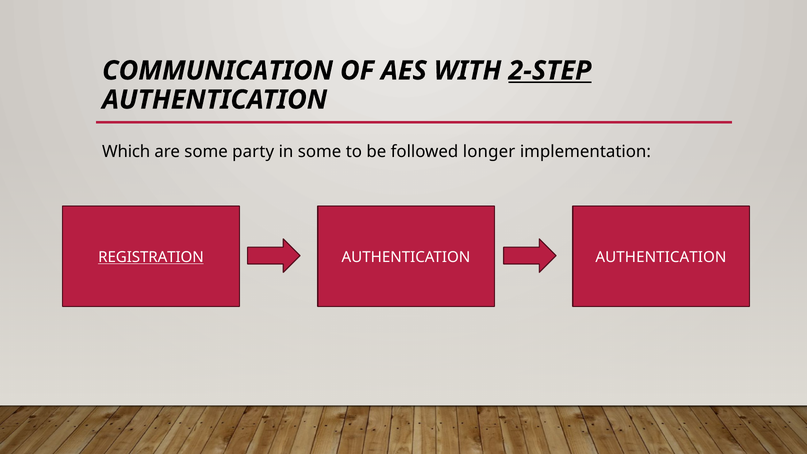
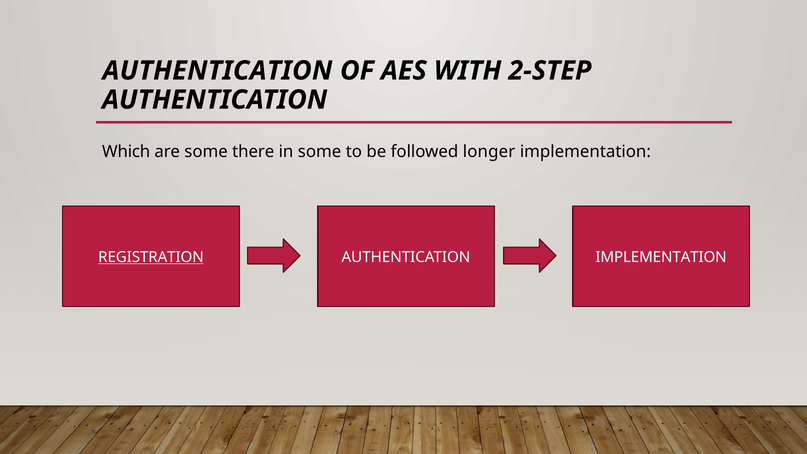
COMMUNICATION: COMMUNICATION -> AUTHENTICATION (217, 71)
2-STEP underline: present -> none (550, 71)
party: party -> there (253, 152)
AUTHENTICATION AUTHENTICATION: AUTHENTICATION -> IMPLEMENTATION (661, 257)
